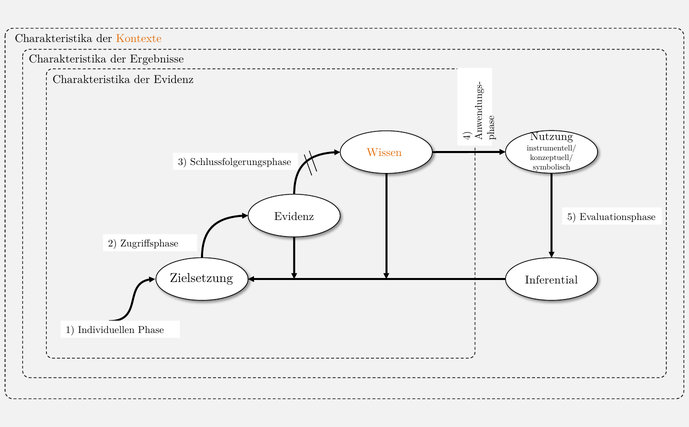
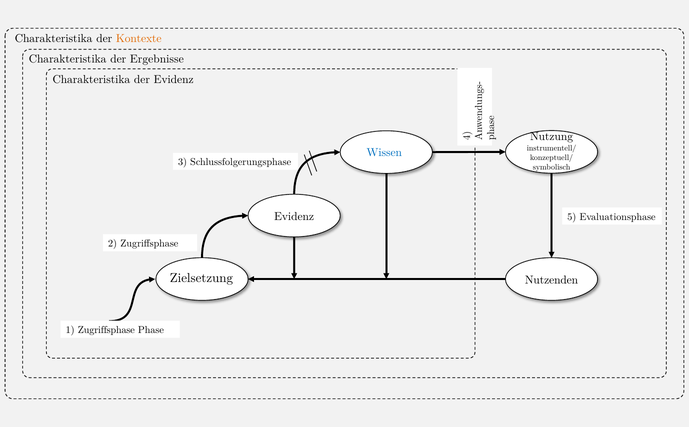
Wissen colour: orange -> blue (384, 153)
Inferential: Inferential -> Nutzenden (552, 280)
1 Individuellen: Individuellen -> Zugriffsphase (106, 330)
